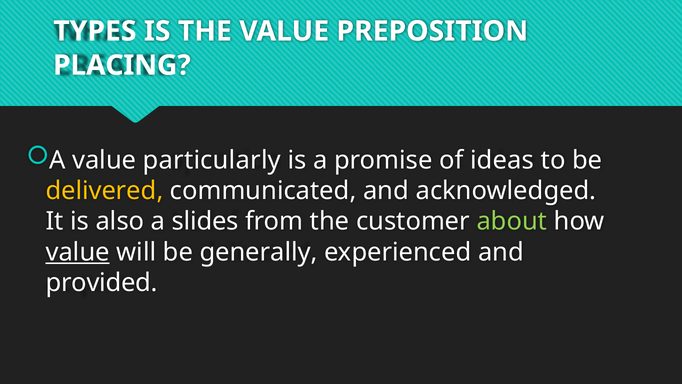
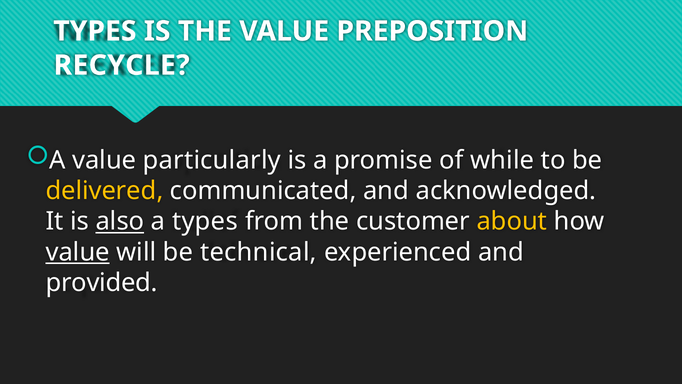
PLACING: PLACING -> RECYCLE (122, 65)
ideas: ideas -> while (502, 160)
also underline: none -> present (120, 221)
a slides: slides -> types (205, 221)
about colour: light green -> yellow (512, 221)
generally: generally -> technical (258, 252)
